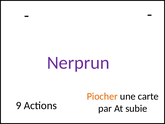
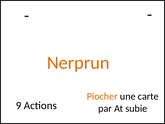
Nerprun colour: purple -> orange (78, 63)
